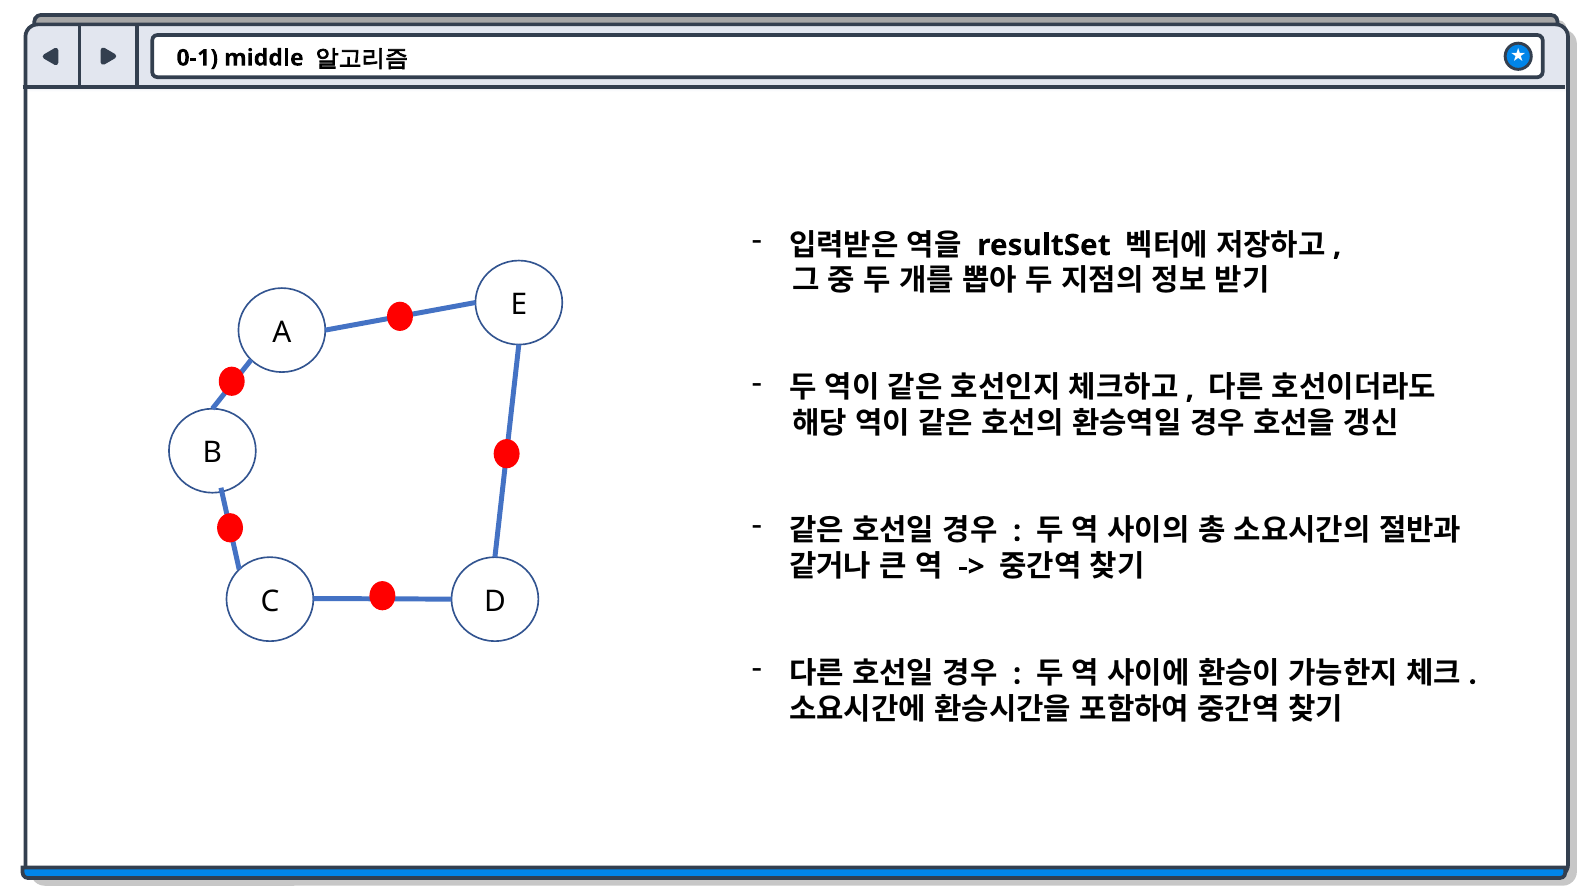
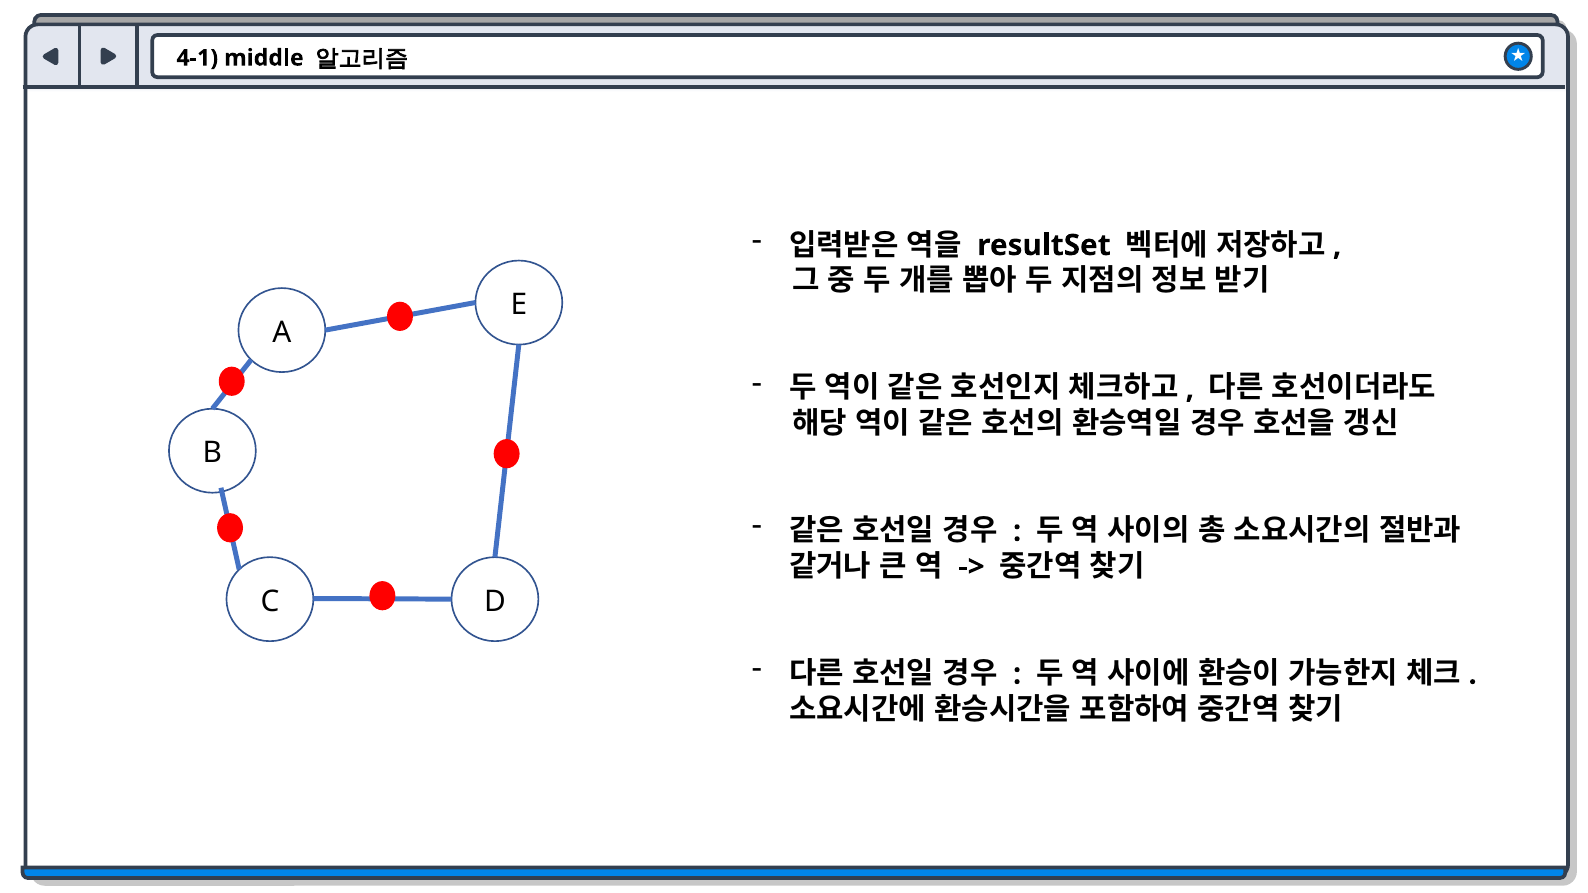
0-1: 0-1 -> 4-1 (197, 58)
